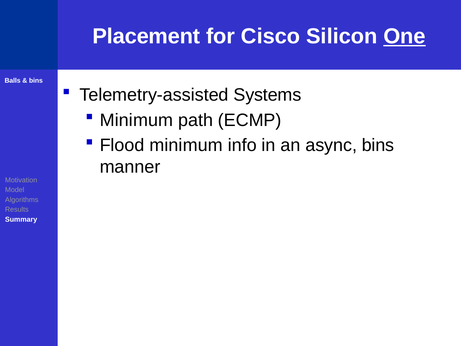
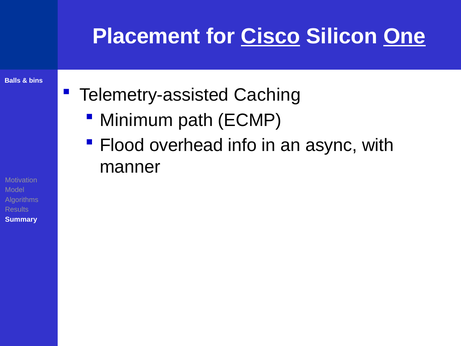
Cisco underline: none -> present (271, 36)
Systems: Systems -> Caching (267, 95)
Flood minimum: minimum -> overhead (186, 145)
async bins: bins -> with (378, 145)
